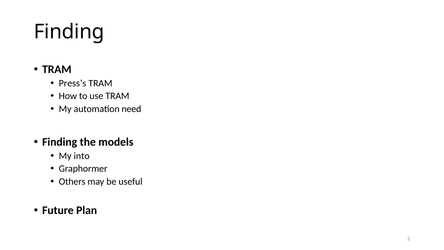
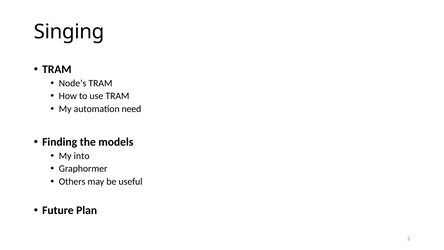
Finding: Finding -> Singing (69, 32)
Press’s: Press’s -> Node’s (73, 83)
